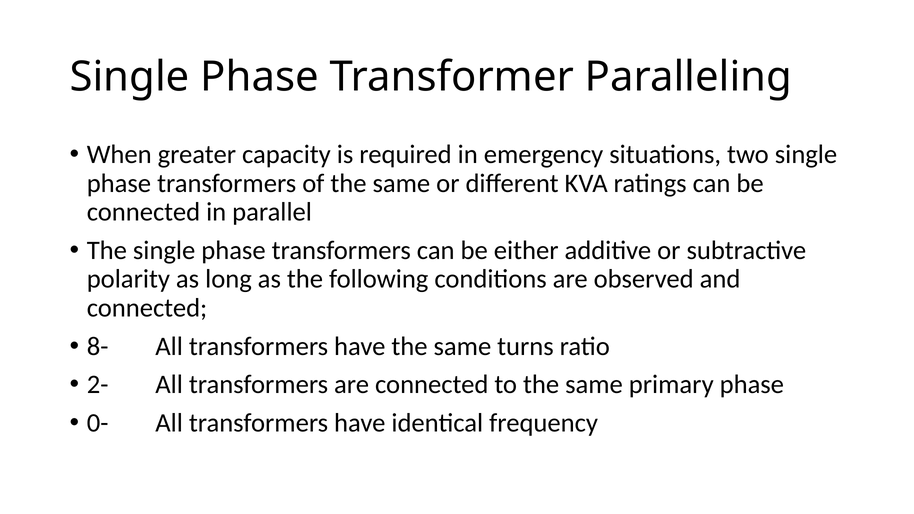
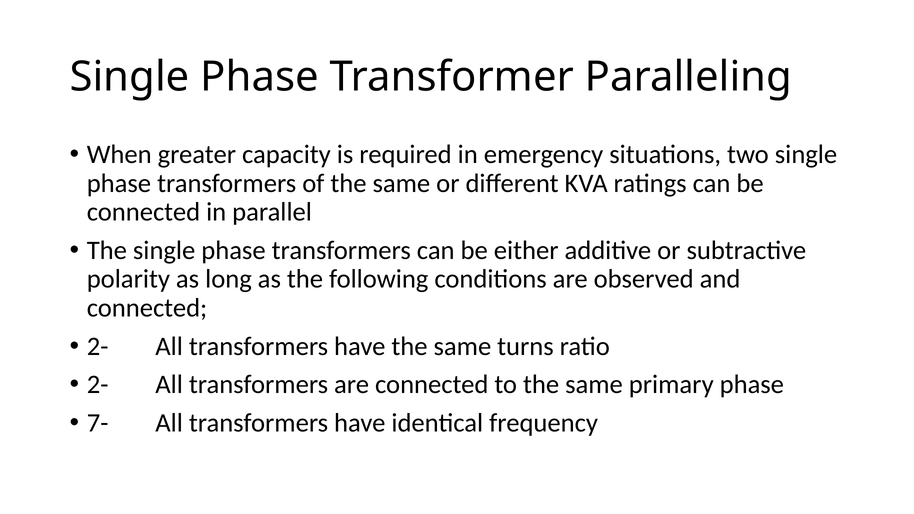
8-: 8- -> 2- (98, 346)
0-: 0- -> 7- (98, 423)
